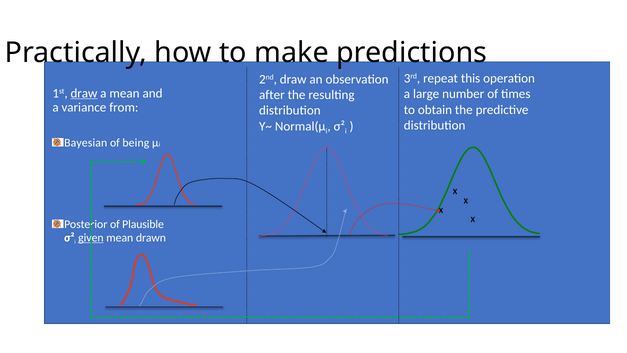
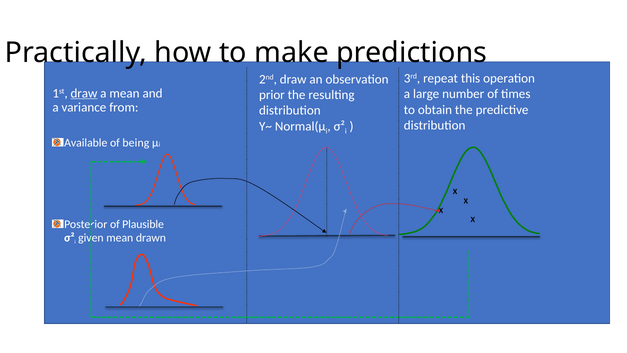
after: after -> prior (272, 95)
Bayesian: Bayesian -> Available (86, 143)
given underline: present -> none (91, 238)
